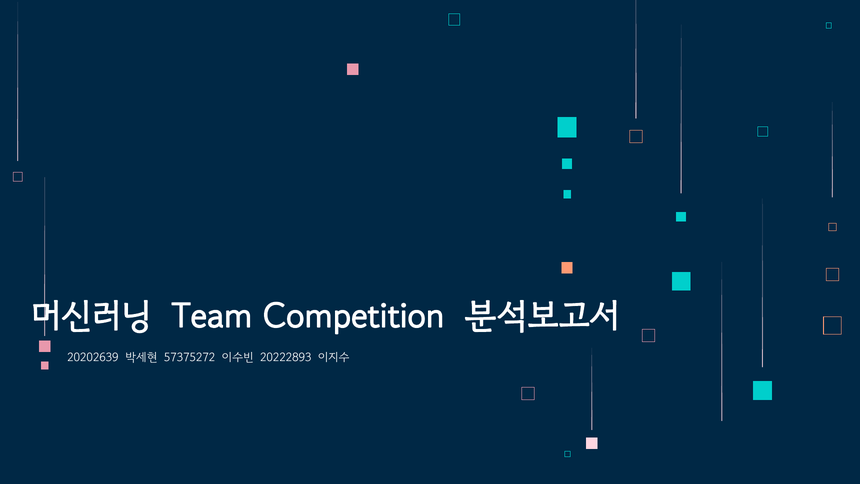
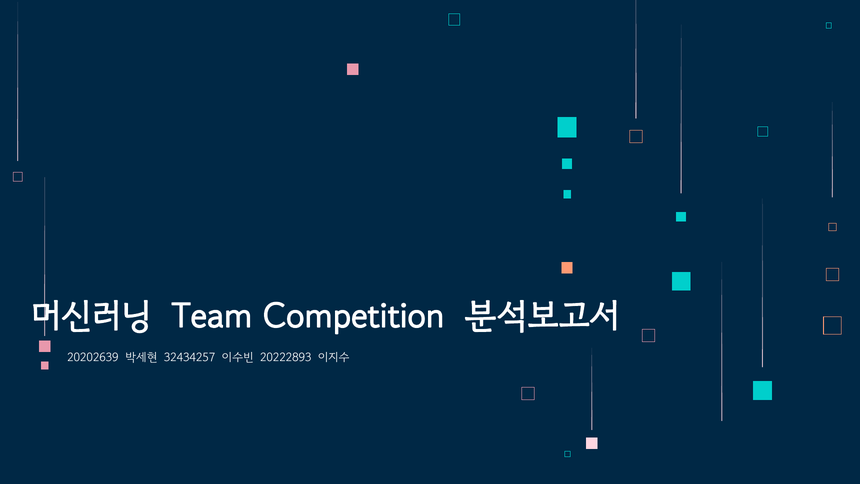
57375272: 57375272 -> 32434257 (189, 358)
